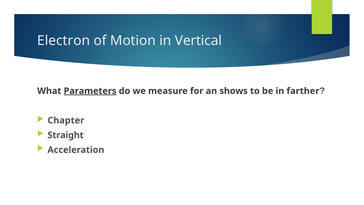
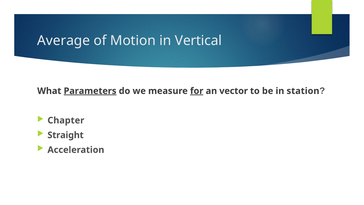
Electron: Electron -> Average (64, 41)
for underline: none -> present (197, 91)
shows: shows -> vector (234, 91)
farther: farther -> station (303, 91)
